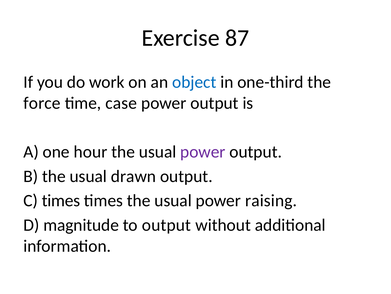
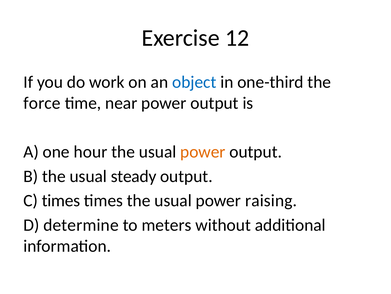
87: 87 -> 12 (237, 38)
case: case -> near (121, 103)
power colour: purple -> orange (203, 152)
drawn: drawn -> steady (134, 176)
magnitude: magnitude -> determine (81, 225)
to output: output -> meters (167, 225)
